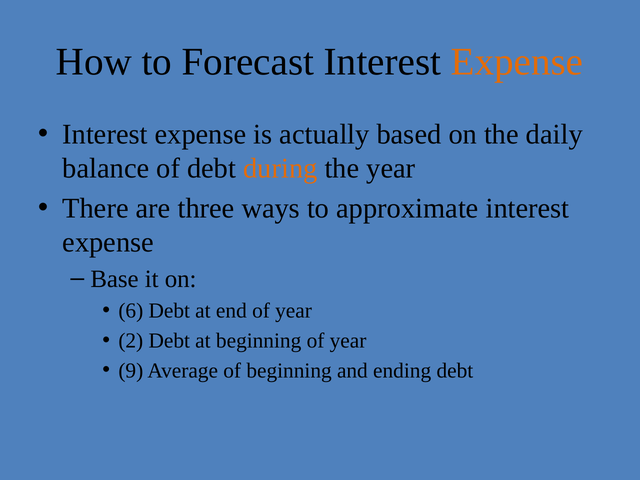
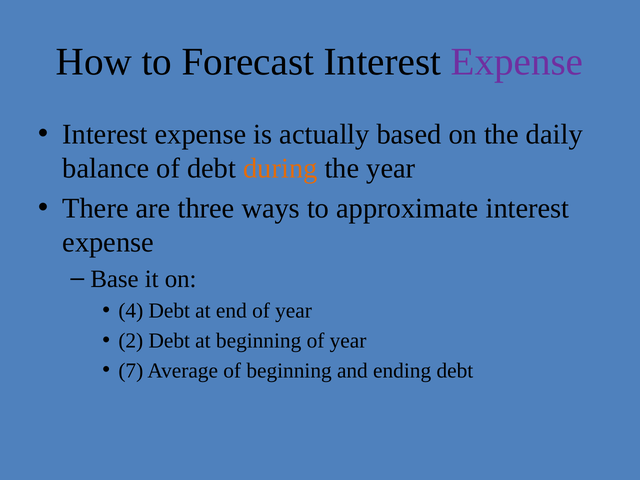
Expense colour: orange -> purple (517, 62)
6: 6 -> 4 (131, 311)
9: 9 -> 7 (131, 371)
